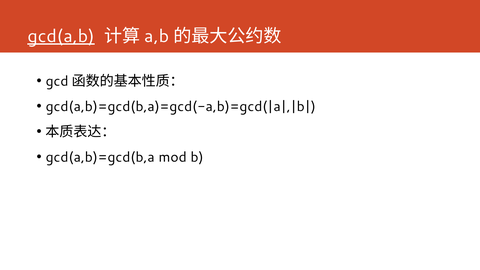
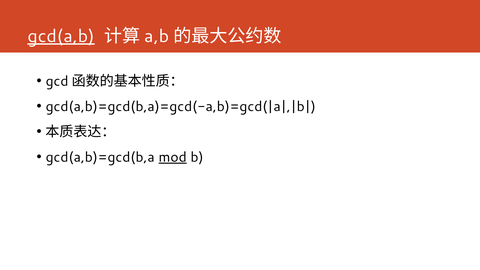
mod underline: none -> present (173, 157)
